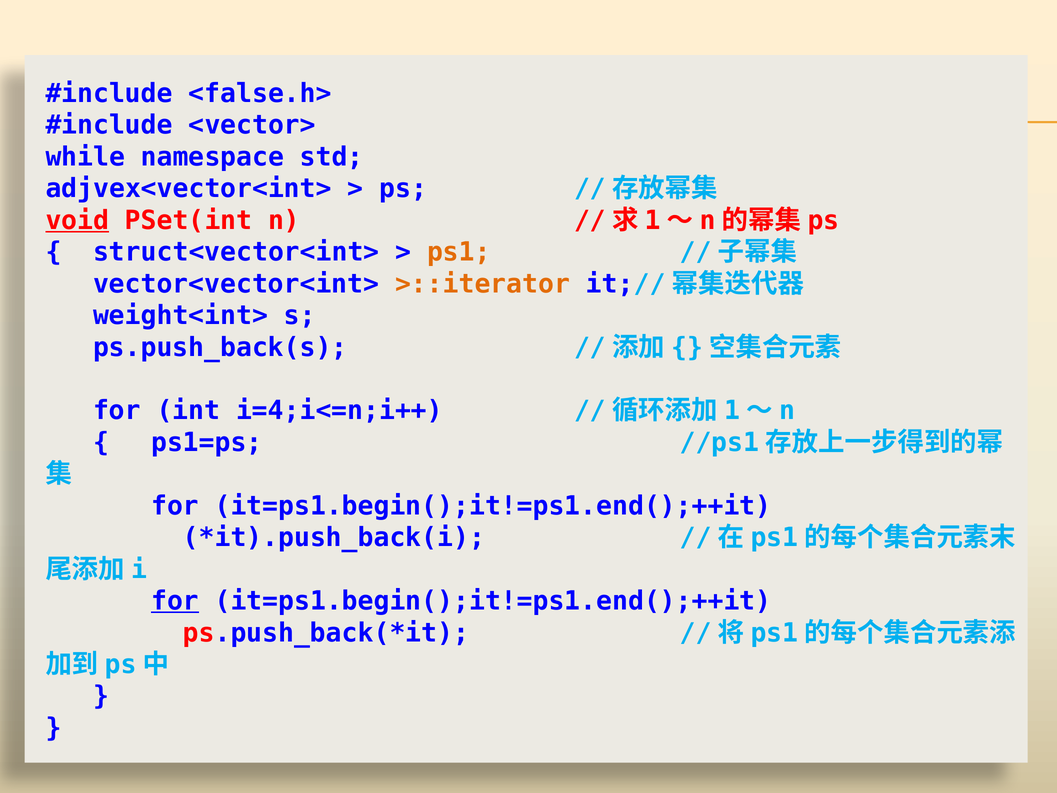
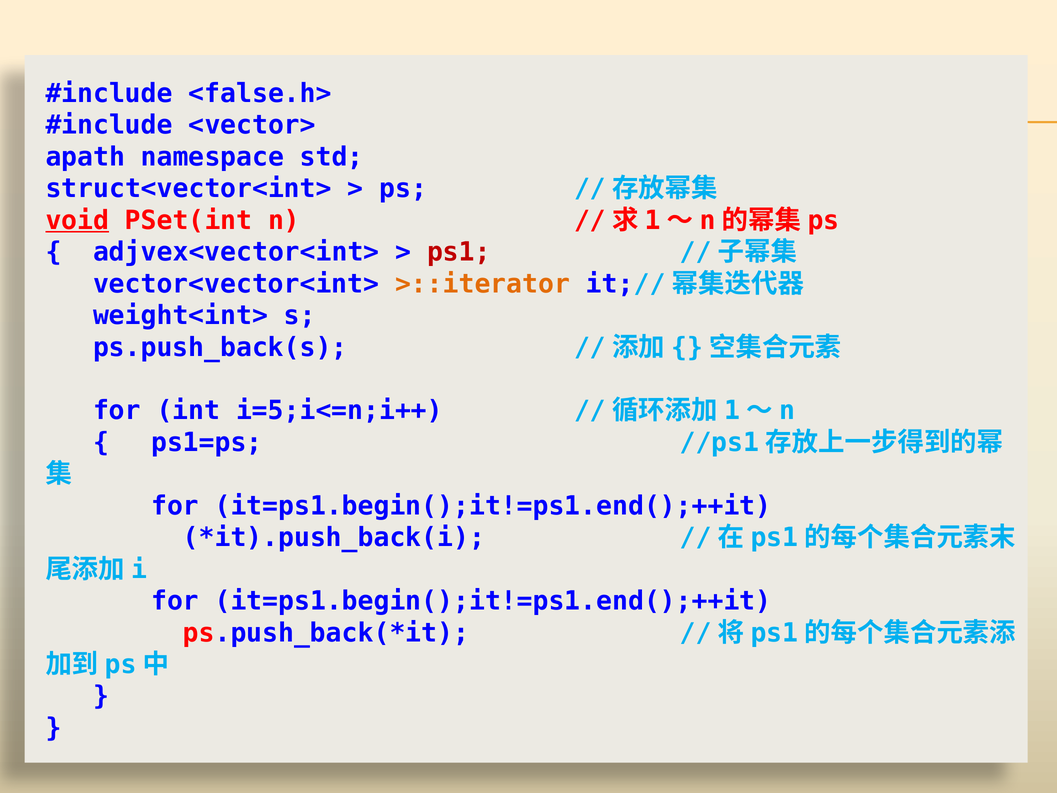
while: while -> apath (85, 157)
adjvex<vector<int>: adjvex<vector<int> -> struct<vector<int> (189, 189)
struct<vector<int>: struct<vector<int> -> adjvex<vector<int> (236, 252)
ps1 colour: orange -> red (459, 252)
i=4;i<=n;i++: i=4;i<=n;i++ -> i=5;i<=n;i++ (339, 411)
for underline: present -> none (175, 601)
